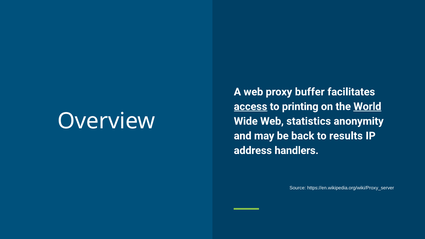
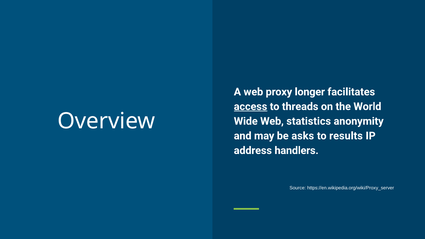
buffer: buffer -> longer (310, 92)
printing: printing -> threads (300, 107)
World underline: present -> none (367, 107)
back: back -> asks (303, 136)
